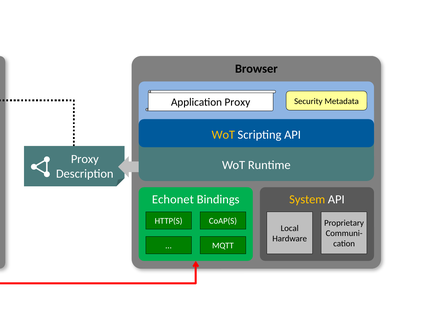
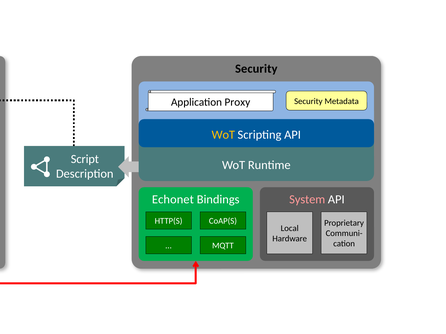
Browser: Browser -> Security (256, 69)
Proxy: Proxy -> Script (85, 159)
System colour: yellow -> pink (307, 200)
